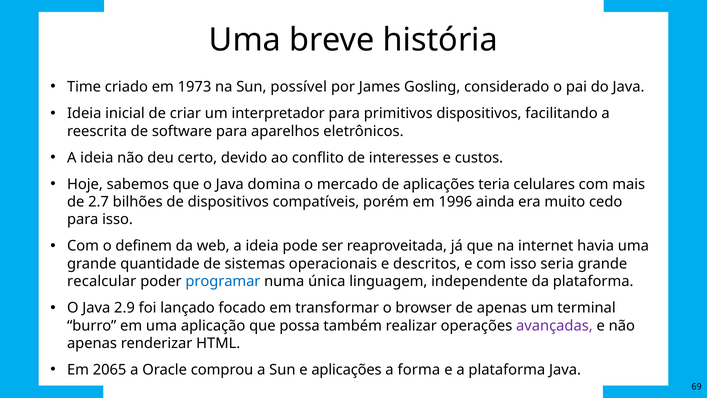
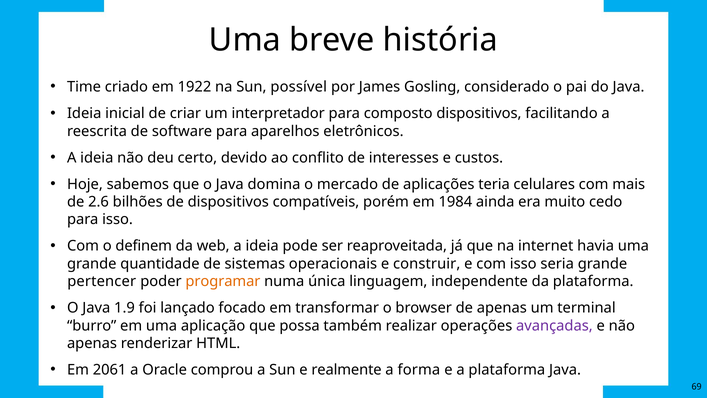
1973: 1973 -> 1922 (194, 87)
primitivos: primitivos -> composto (398, 113)
2.7: 2.7 -> 2.6 (99, 202)
1996: 1996 -> 1984 (455, 202)
descritos: descritos -> construir (427, 264)
recalcular: recalcular -> pertencer (102, 281)
programar colour: blue -> orange (223, 281)
2.9: 2.9 -> 1.9 (125, 308)
2065: 2065 -> 2061 (110, 370)
e aplicações: aplicações -> realmente (347, 370)
